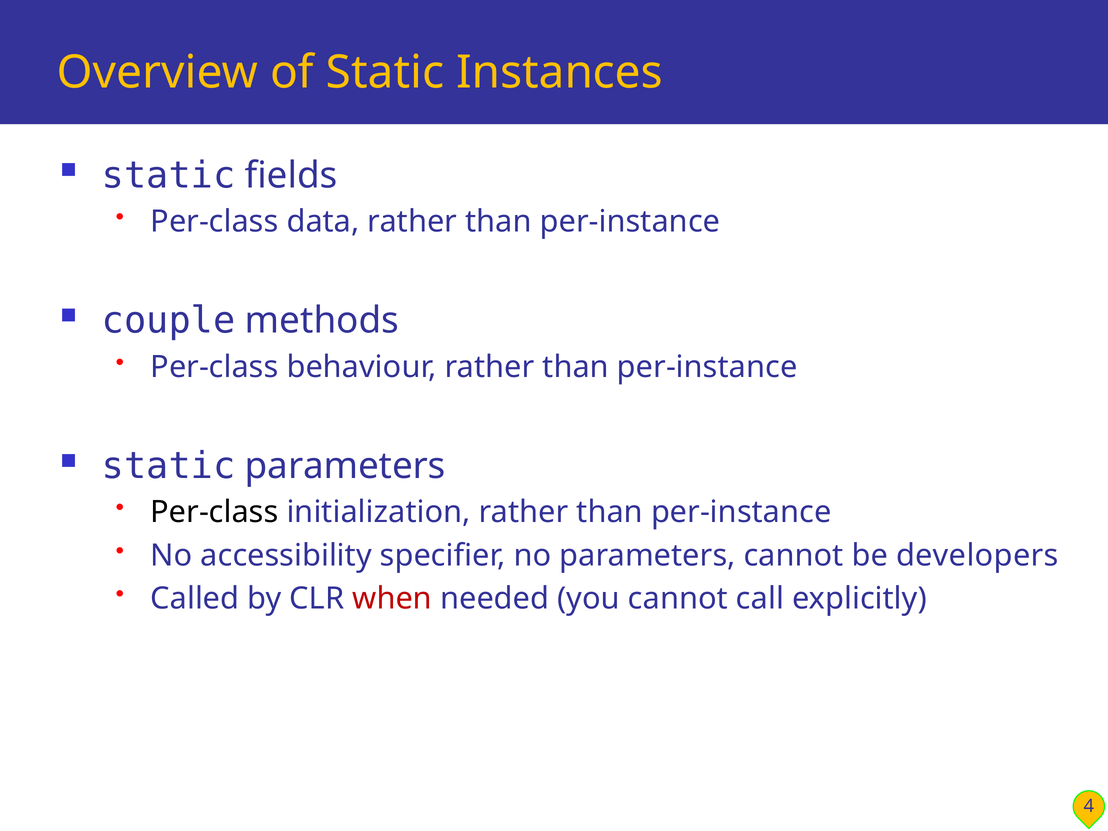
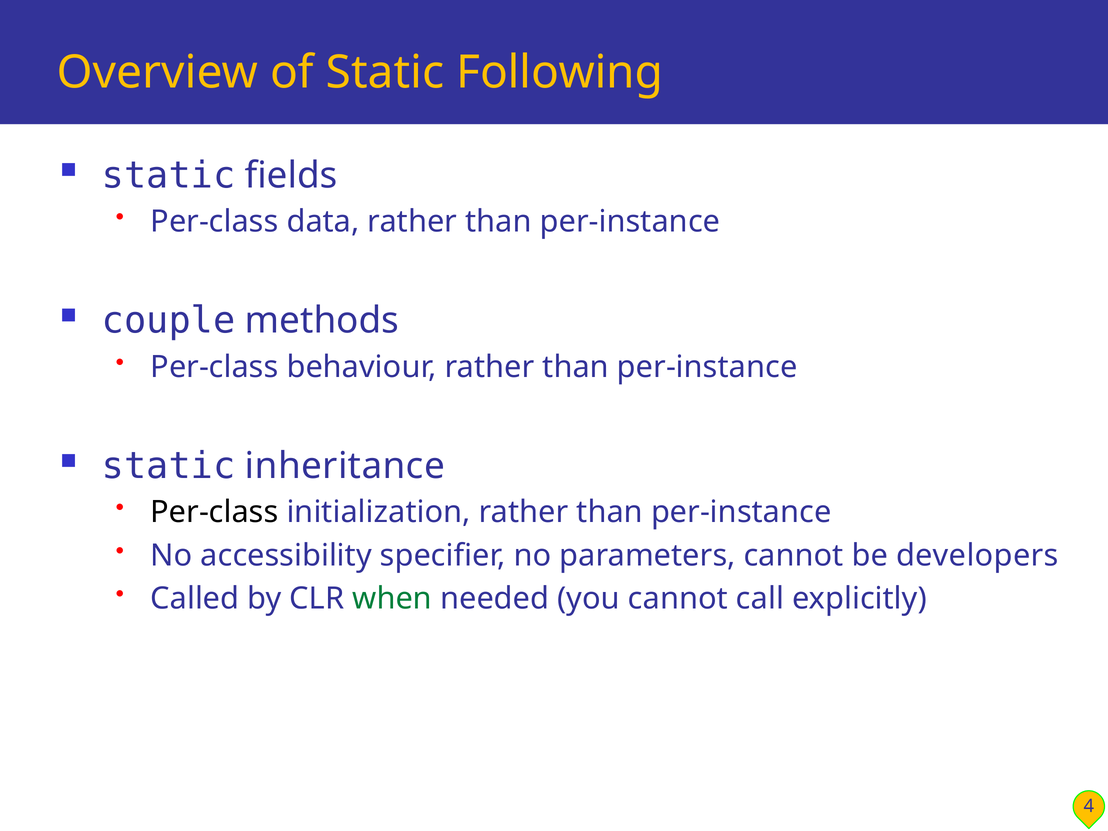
Instances: Instances -> Following (560, 72)
static parameters: parameters -> inheritance (345, 466)
when colour: red -> green (392, 598)
